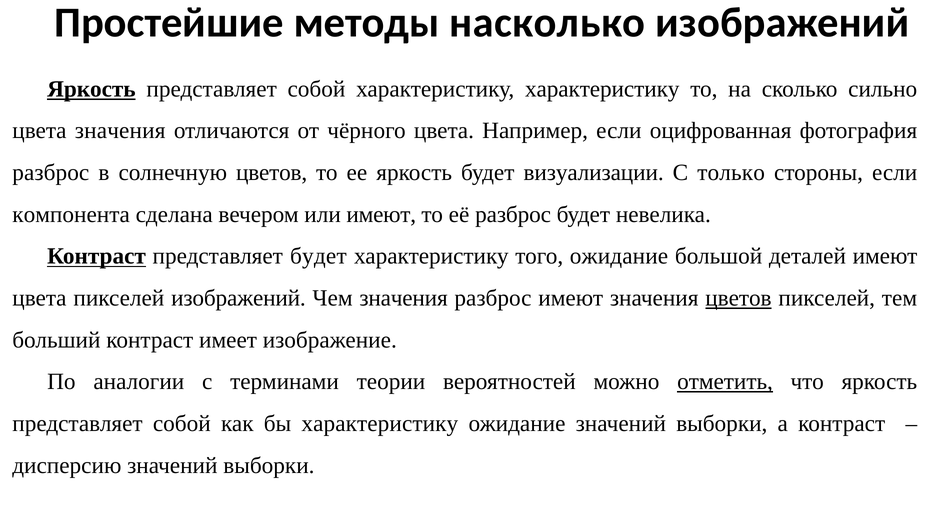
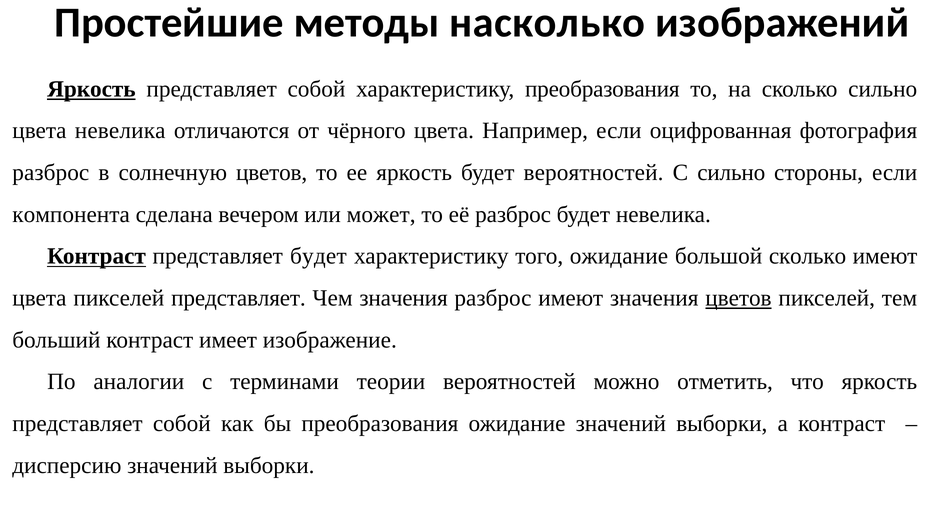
характеристику характеристику: характеристику -> преобразования (602, 89)
цвета значения: значения -> невелика (120, 131)
будет визуализации: визуализации -> вероятностей (594, 173)
С только: только -> сильно (731, 173)
или имеют: имеют -> может (381, 214)
большой деталей: деталей -> сколько (808, 256)
пикселей изображений: изображений -> представляет (238, 298)
отметить underline: present -> none (725, 382)
бы характеристику: характеристику -> преобразования (380, 424)
